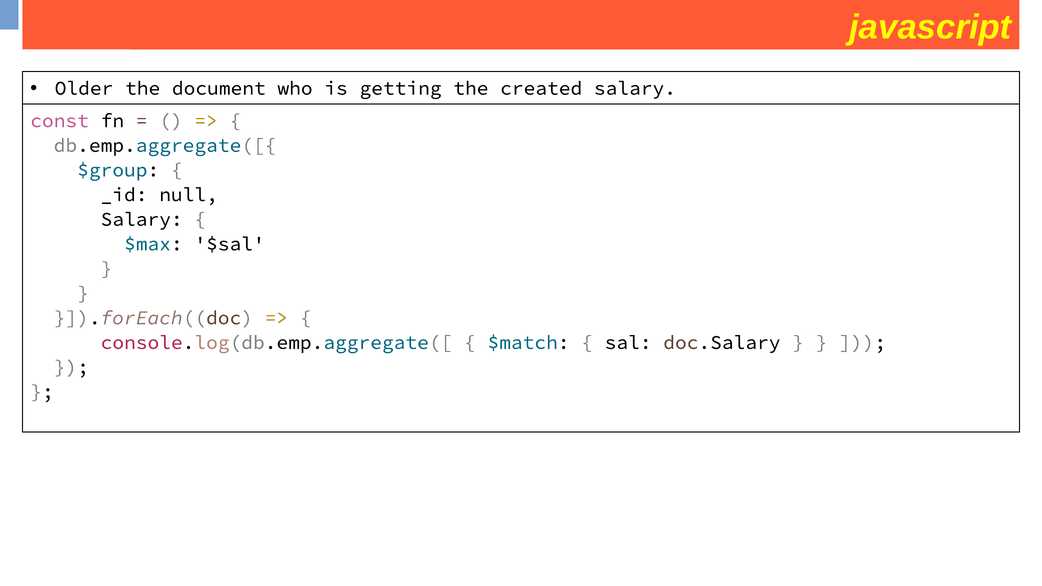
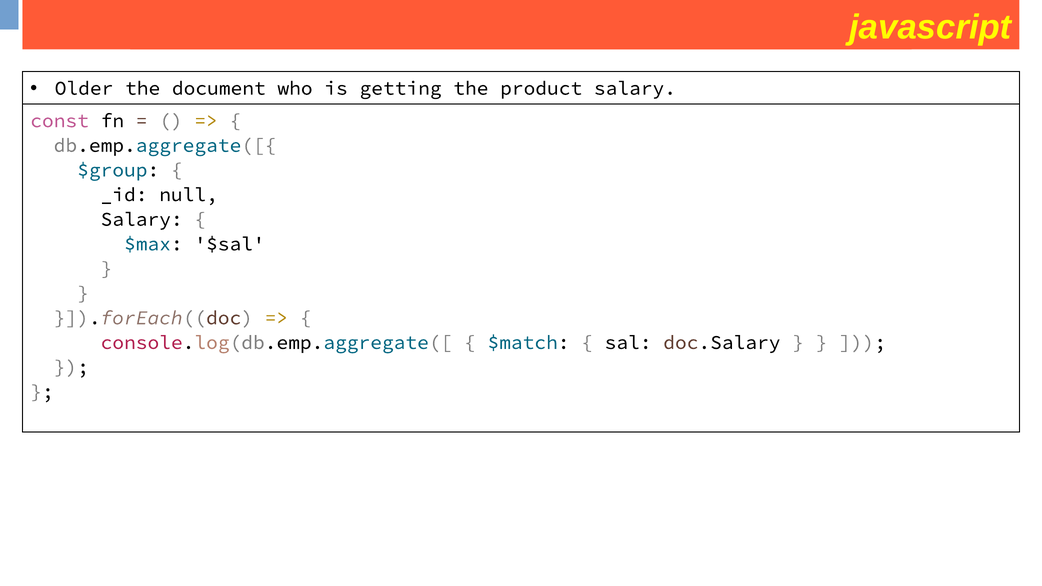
created: created -> product (541, 88)
